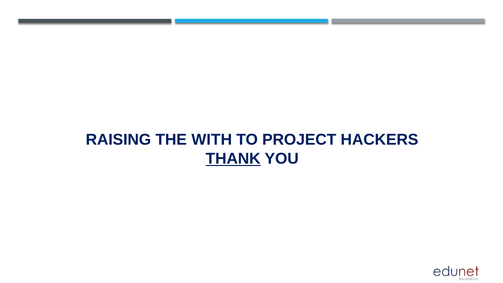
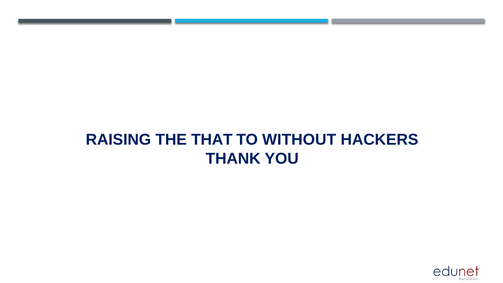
WITH: WITH -> THAT (212, 140)
PROJECT: PROJECT -> WITHOUT (299, 140)
THANK underline: present -> none (233, 159)
